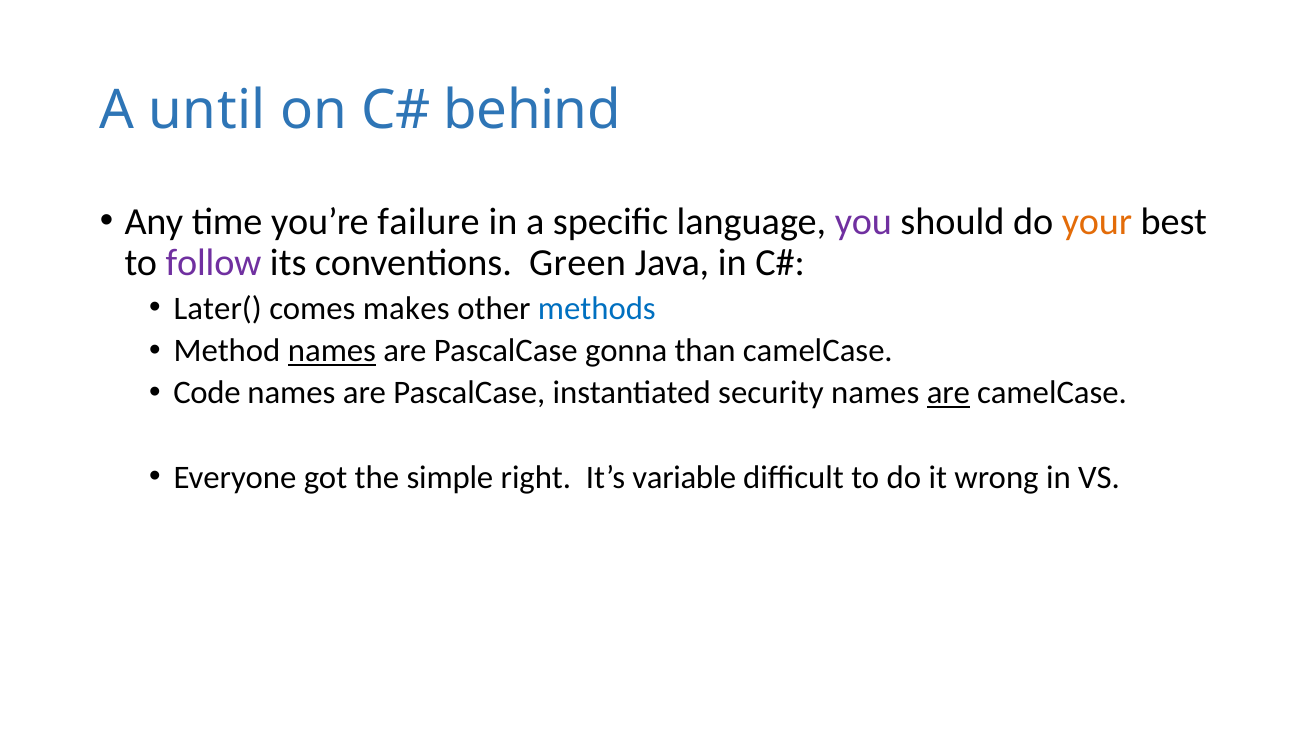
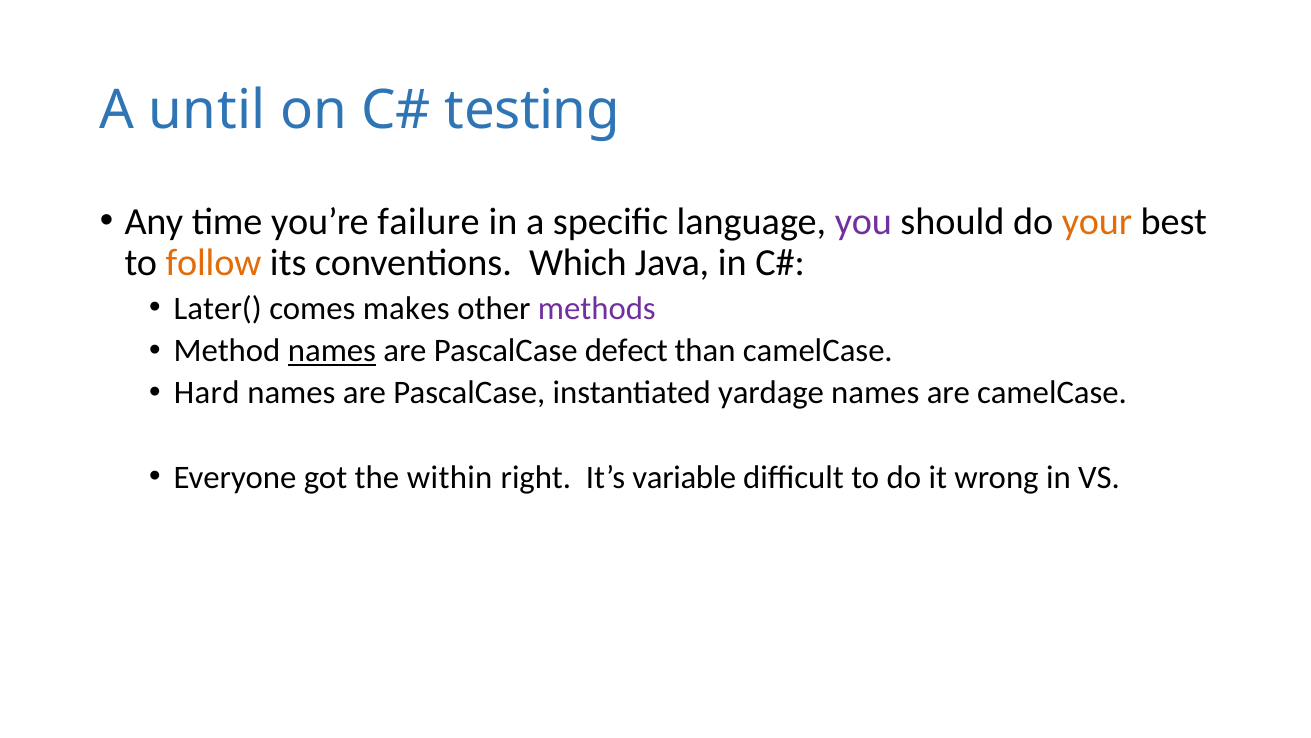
behind: behind -> testing (532, 110)
follow colour: purple -> orange (214, 263)
Green: Green -> Which (578, 263)
methods colour: blue -> purple (597, 308)
gonna: gonna -> defect (626, 350)
Code: Code -> Hard (207, 393)
security: security -> yardage (771, 393)
are underline: present -> none (948, 393)
simple: simple -> within (450, 477)
